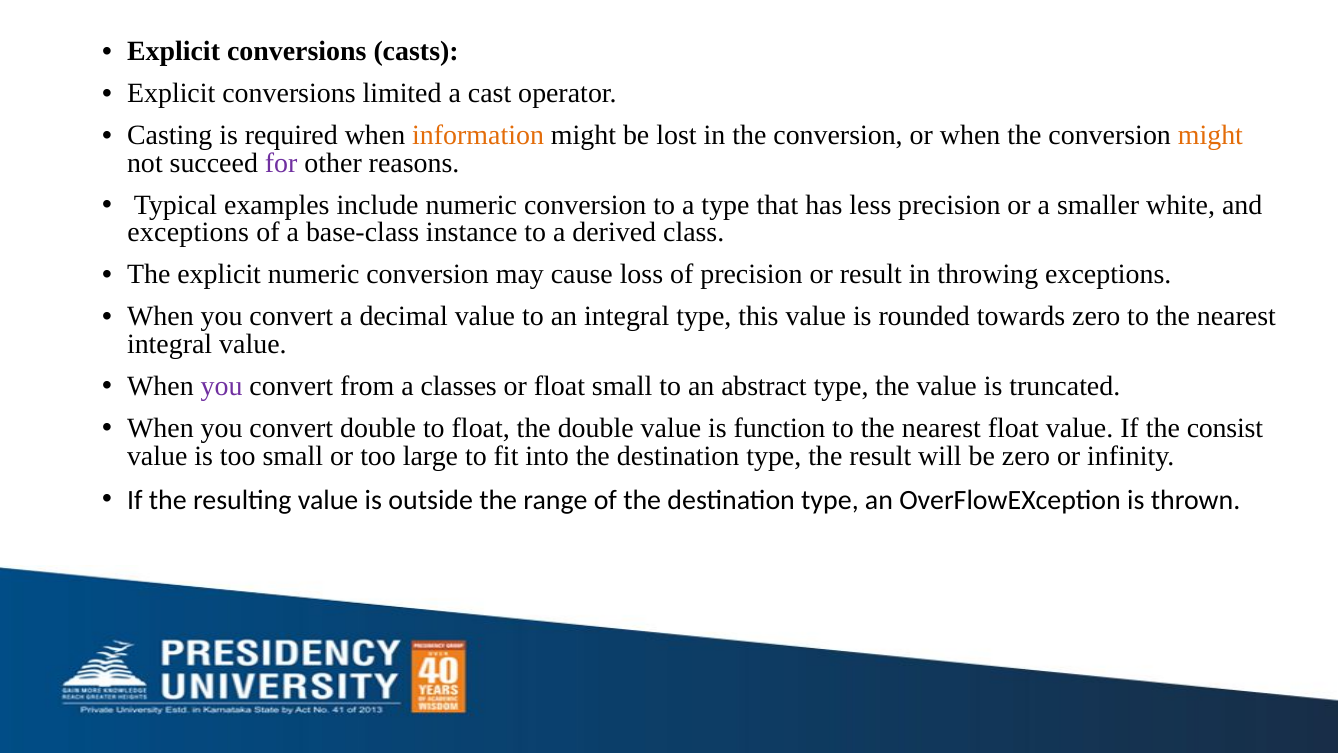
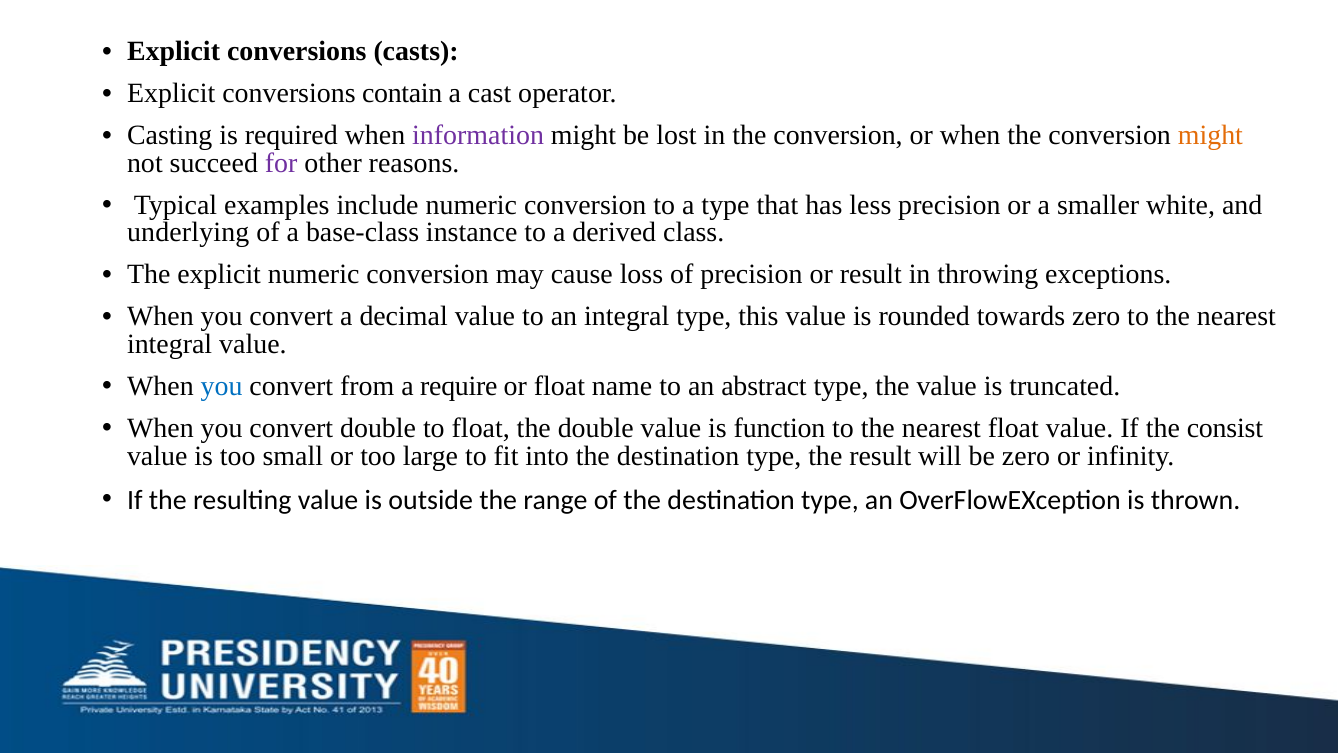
limited: limited -> contain (402, 93)
information colour: orange -> purple (478, 135)
exceptions: exceptions -> underlying (188, 233)
you colour: purple -> blue (222, 386)
classes: classes -> require (459, 386)
float small: small -> name (622, 386)
